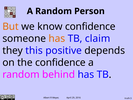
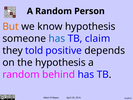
know confidence: confidence -> hypothesis (90, 26)
has colour: orange -> blue (57, 38)
this: this -> told (34, 50)
the confidence: confidence -> hypothesis (60, 62)
